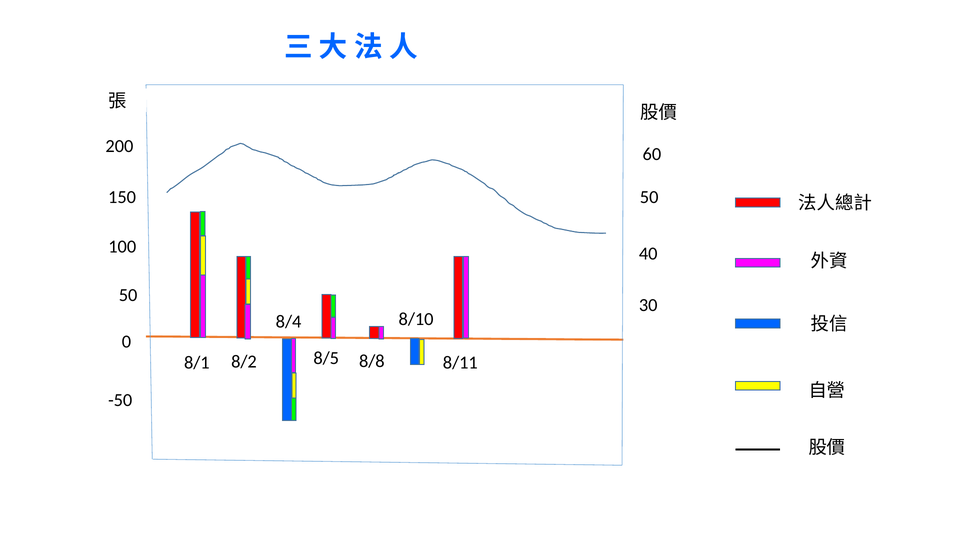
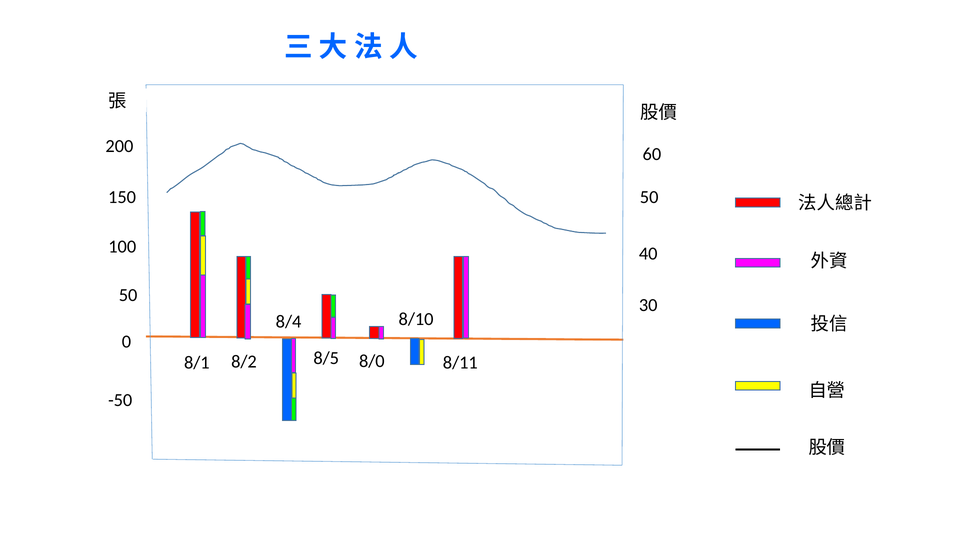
8/8: 8/8 -> 8/0 (372, 362)
